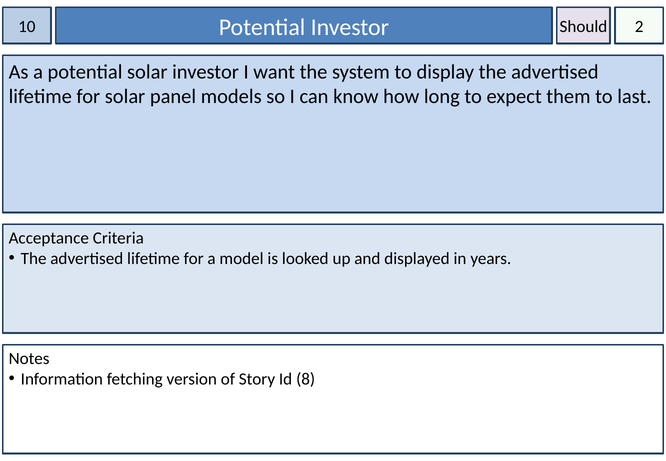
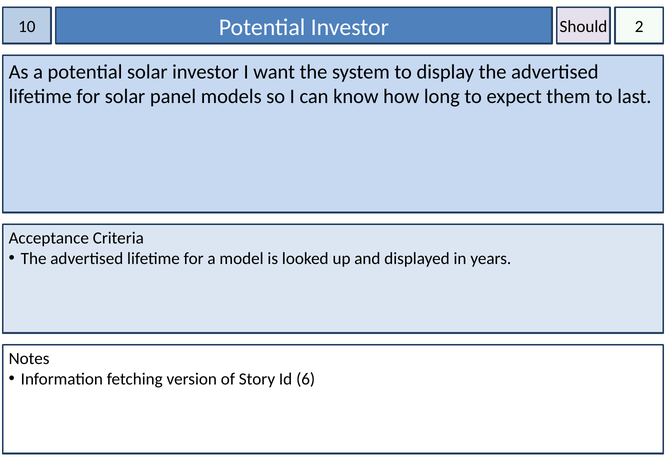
8: 8 -> 6 (306, 379)
